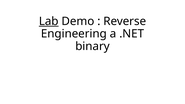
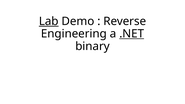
.NET underline: none -> present (132, 34)
